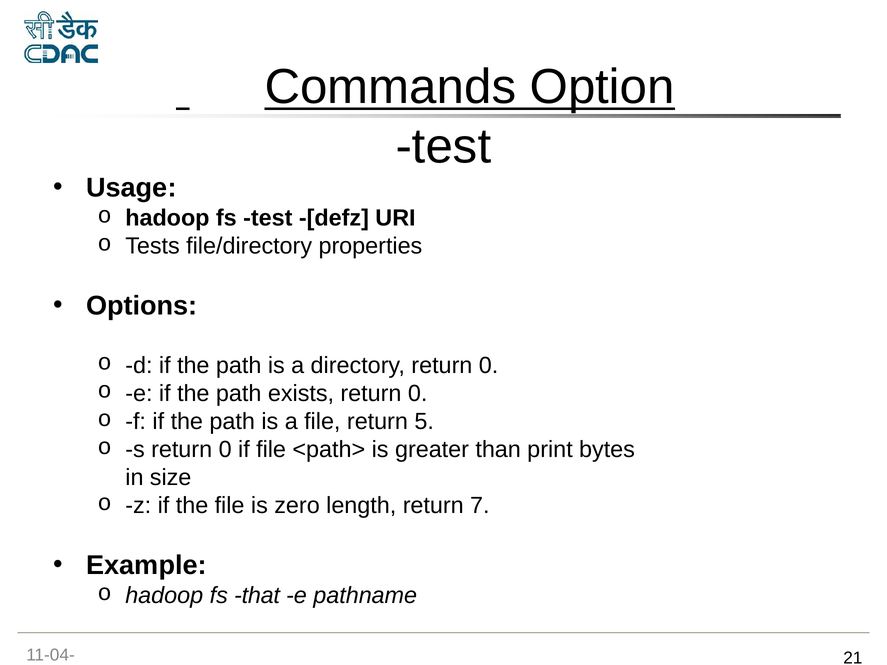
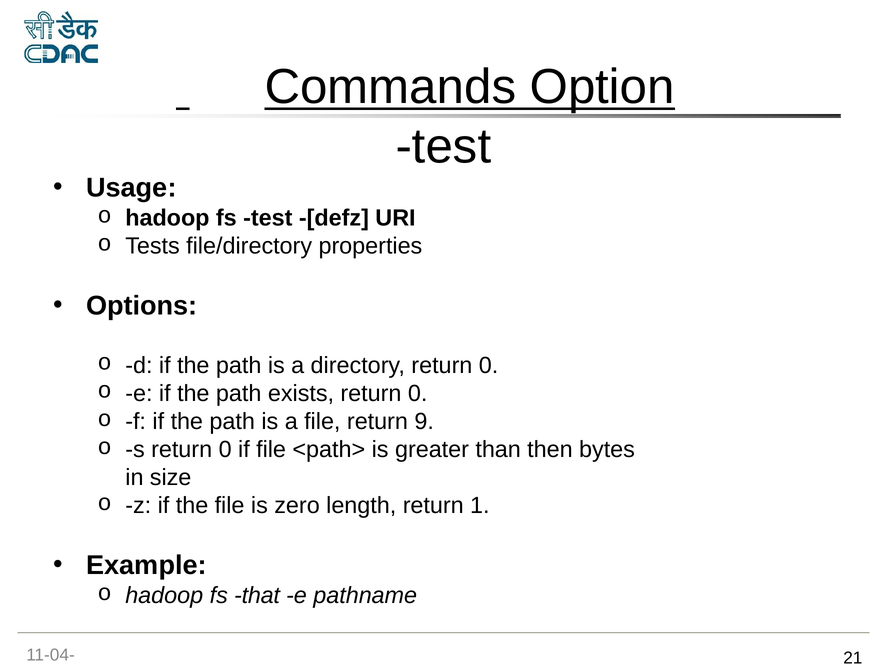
5: 5 -> 9 (424, 422)
print: print -> then (550, 450)
7: 7 -> 1 (480, 506)
